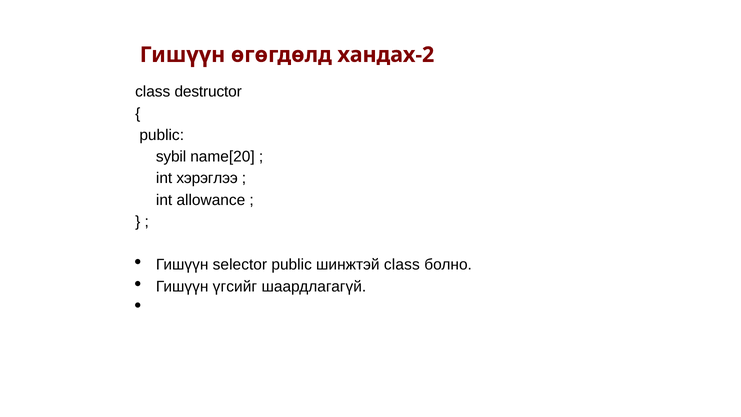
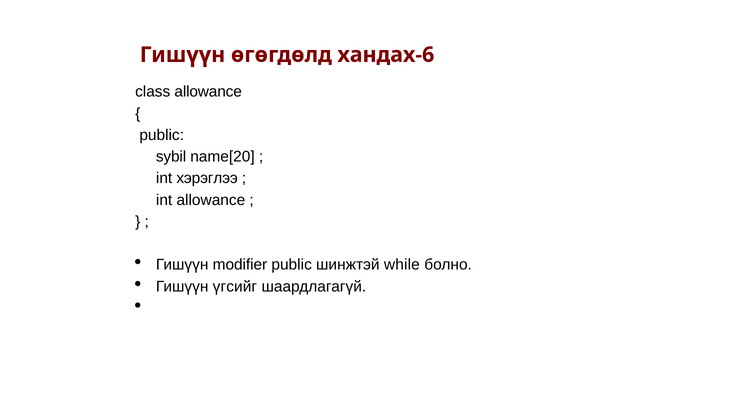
хандах-2: хандах-2 -> хандах-6 (386, 55)
class destructor: destructor -> allowance (208, 92)
selector: selector -> modifier (240, 265)
шинжтэй class: class -> while (402, 265)
